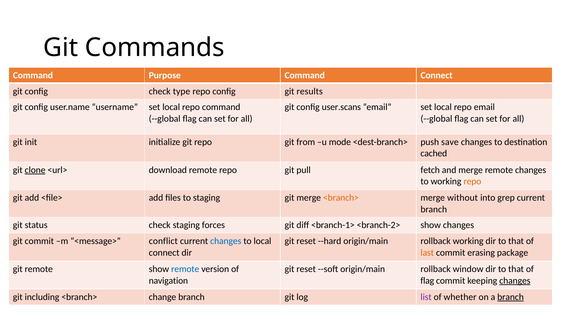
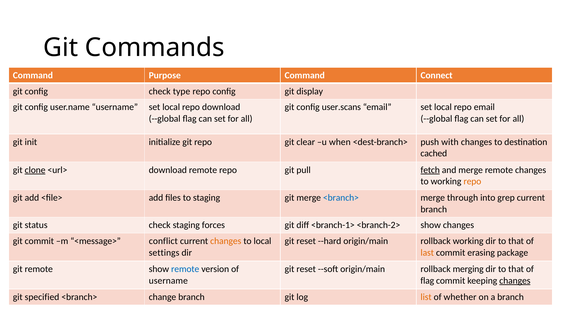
results: results -> display (310, 91)
repo command: command -> download (221, 107)
from: from -> clear (306, 142)
mode: mode -> when (340, 142)
save: save -> with (450, 142)
fetch underline: none -> present (430, 170)
<branch> colour: orange -> blue (341, 198)
without: without -> through (463, 198)
changes colour: blue -> orange (226, 241)
connect: connect -> settings (164, 253)
window: window -> merging (468, 269)
navigation: navigation -> username (168, 281)
including: including -> specified (42, 297)
list colour: purple -> orange (426, 297)
branch underline: present -> none (511, 297)
